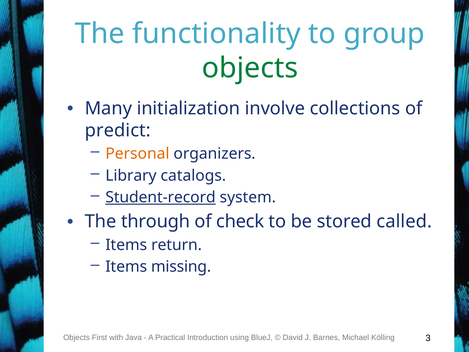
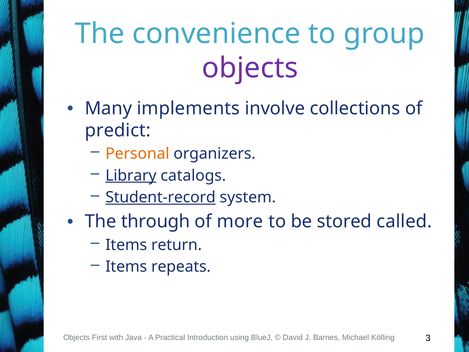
functionality: functionality -> convenience (216, 34)
objects colour: green -> purple (250, 68)
initialization: initialization -> implements (188, 108)
Library underline: none -> present (131, 175)
check: check -> more (240, 221)
missing: missing -> repeats (181, 267)
